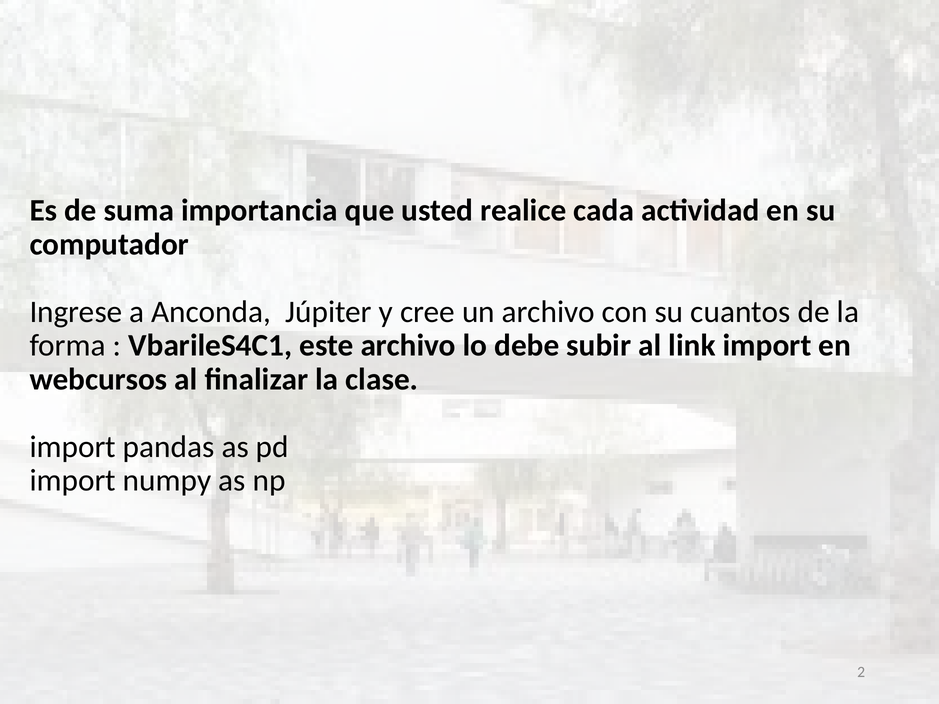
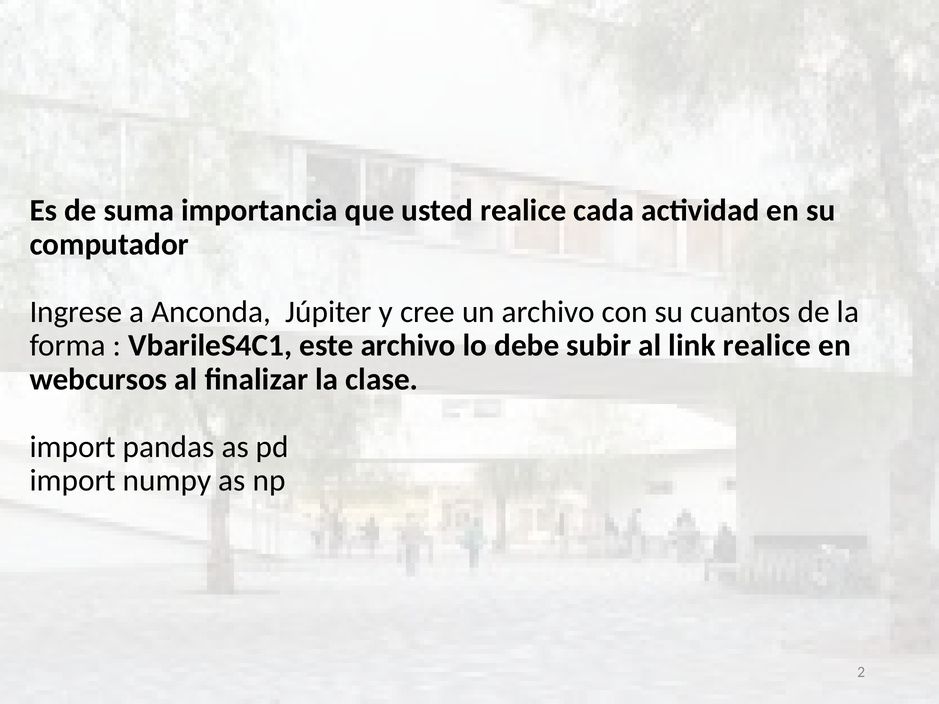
link import: import -> realice (767, 346)
